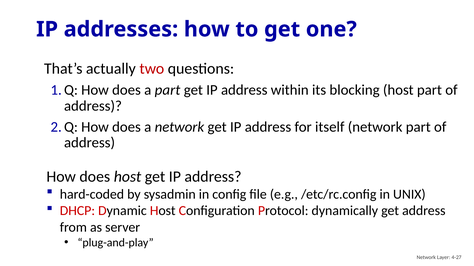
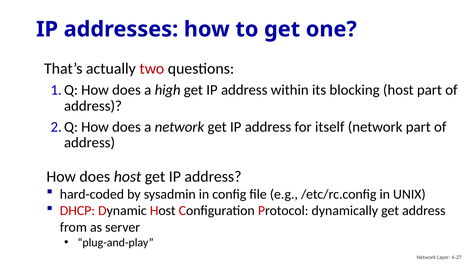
a part: part -> high (168, 90)
